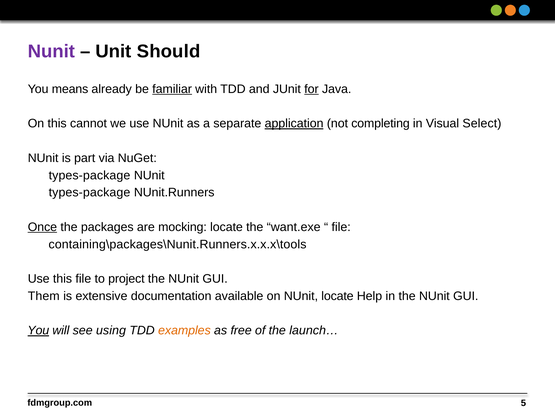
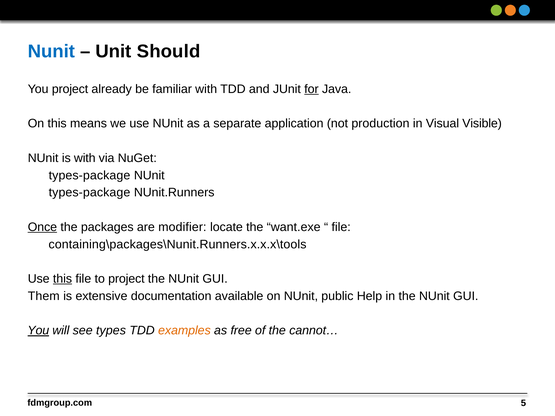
Nunit colour: purple -> blue (51, 51)
You means: means -> project (70, 89)
familiar underline: present -> none (172, 89)
cannot: cannot -> means (88, 124)
application underline: present -> none (294, 124)
completing: completing -> production (380, 124)
Select: Select -> Visible (482, 124)
is part: part -> with (85, 158)
mocking: mocking -> modifier (182, 227)
this underline: none -> present (63, 279)
NUnit locate: locate -> public (337, 296)
using: using -> types (111, 331)
launch…: launch… -> cannot… (314, 331)
